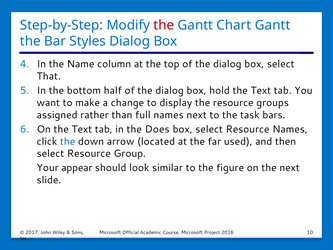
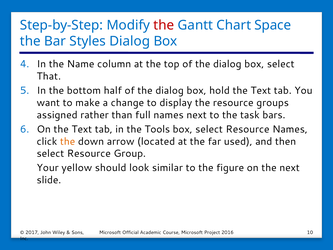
Chart Gantt: Gantt -> Space (273, 25)
Does: Does -> Tools (157, 129)
the colour: blue -> orange (68, 141)
appear: appear -> yellow (77, 168)
